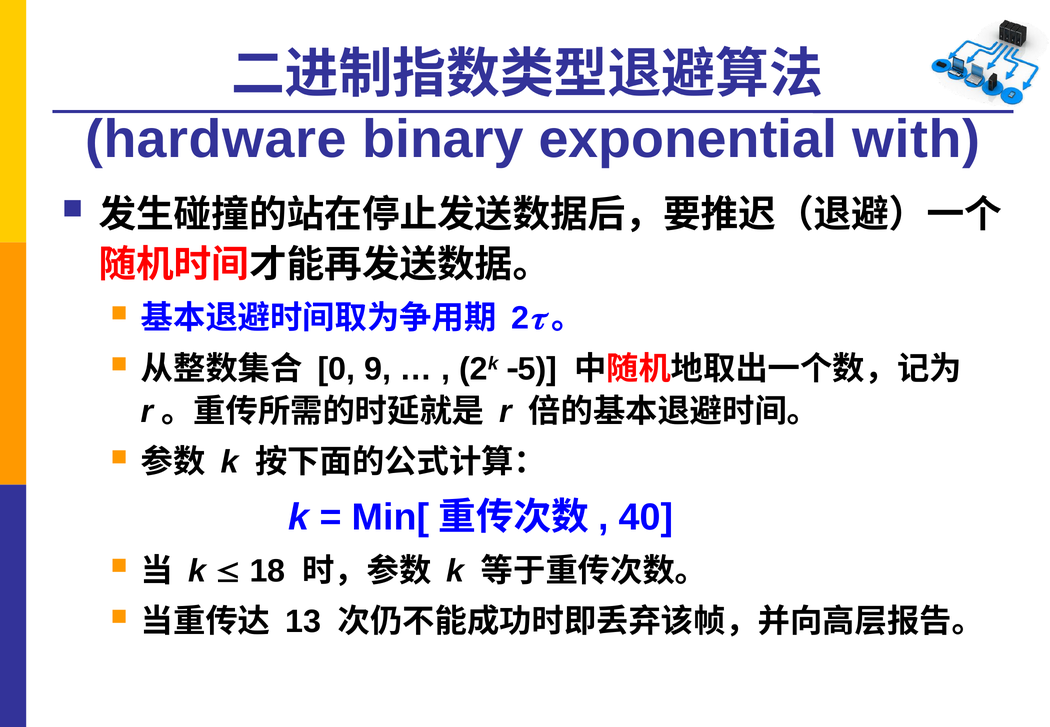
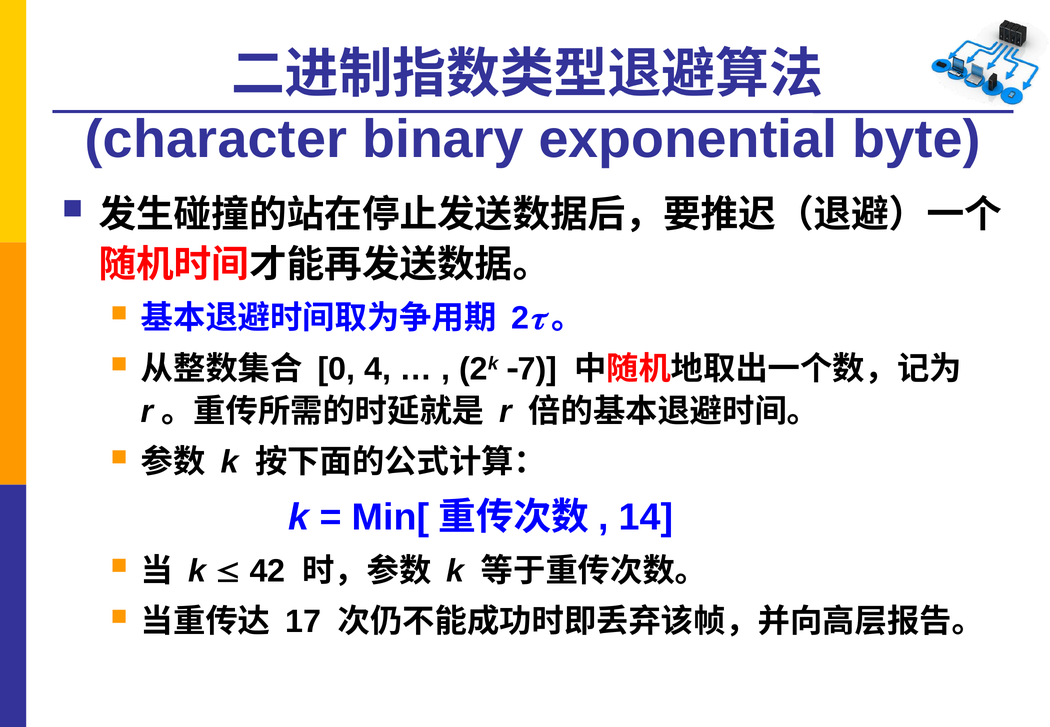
hardware: hardware -> character (216, 139)
with: with -> byte (916, 139)
9: 9 -> 4 (378, 369)
5: 5 -> 7 (538, 369)
40: 40 -> 14 (646, 517)
18: 18 -> 42 (267, 571)
13: 13 -> 17 (303, 622)
